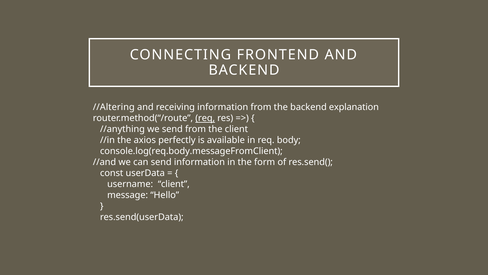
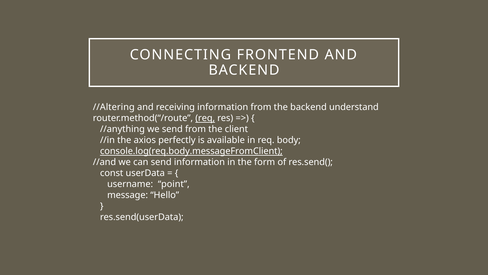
explanation: explanation -> understand (354, 107)
console.log(req.body.messageFromClient underline: none -> present (191, 151)
username client: client -> point (174, 184)
